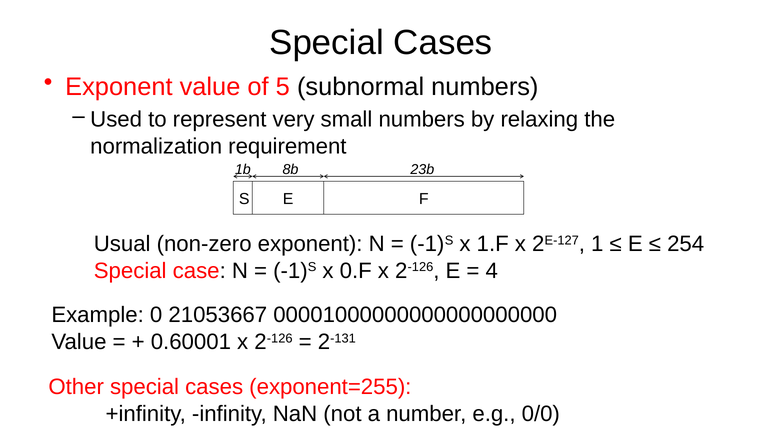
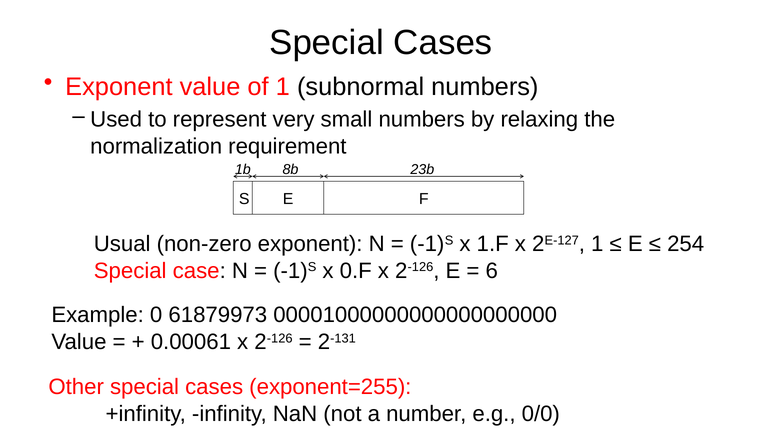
of 5: 5 -> 1 (283, 87)
4: 4 -> 6 (492, 270)
21053667: 21053667 -> 61879973 (218, 315)
0.60001: 0.60001 -> 0.00061 (191, 342)
